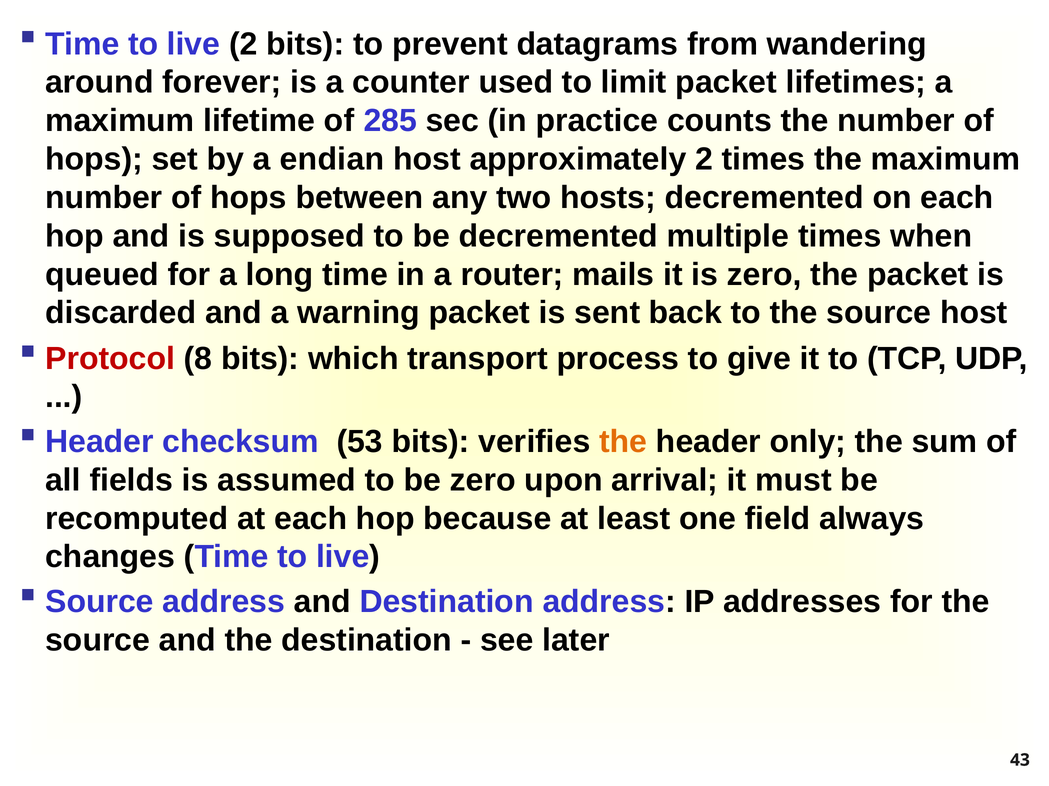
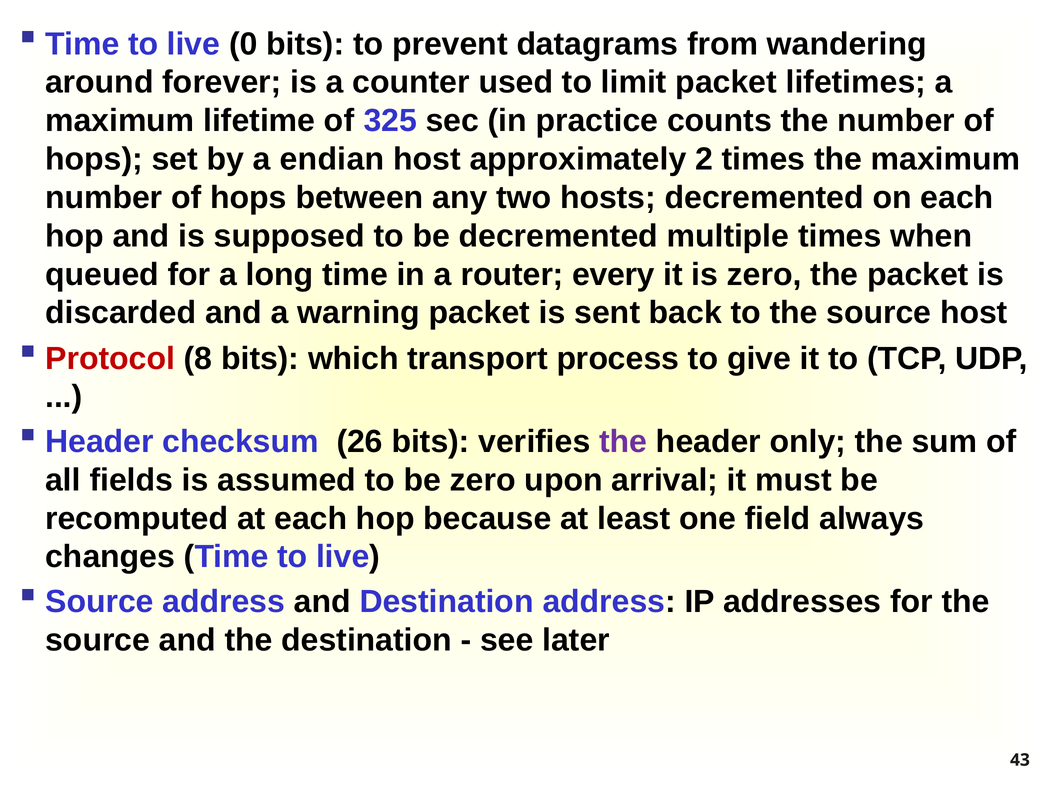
live 2: 2 -> 0 (243, 44)
285: 285 -> 325 (390, 121)
mails: mails -> every (614, 275)
53: 53 -> 26 (360, 442)
the colour: orange -> purple (623, 442)
